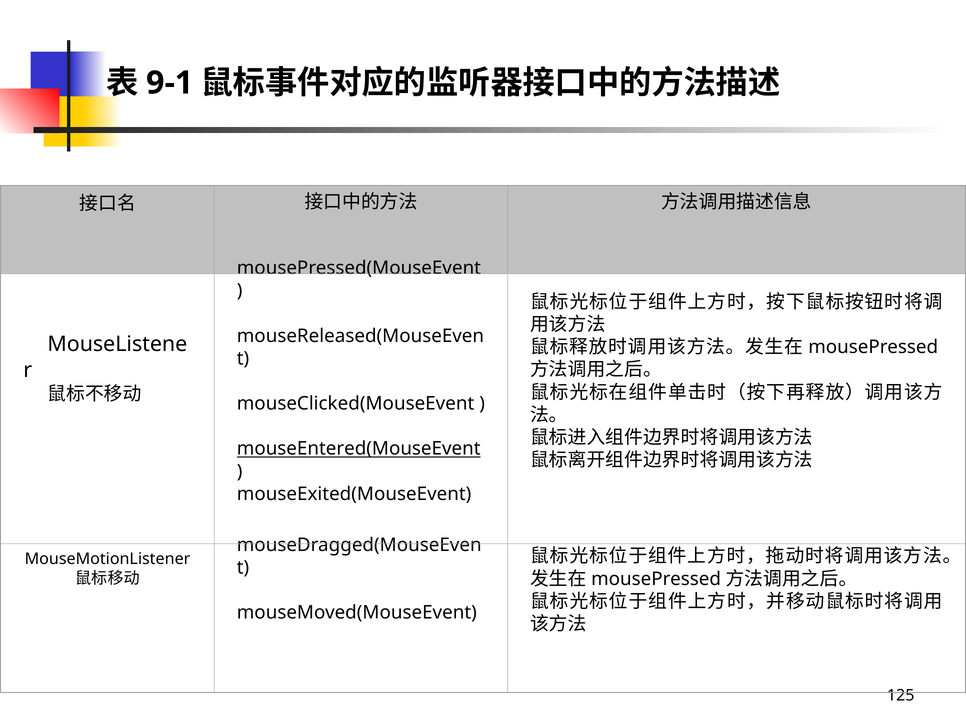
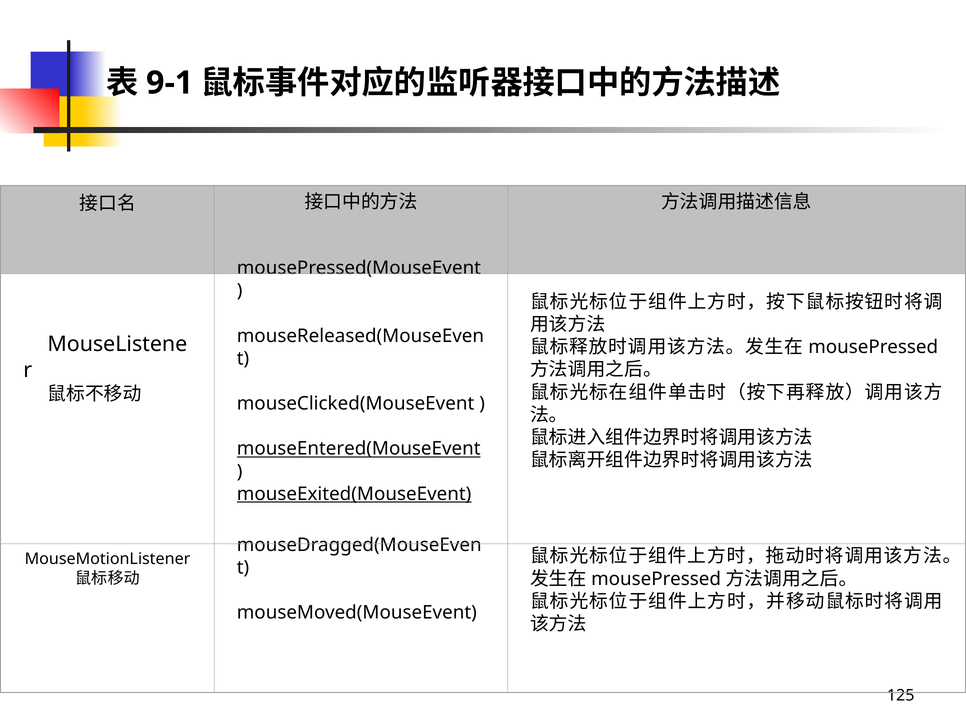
mouseExited(MouseEvent underline: none -> present (354, 494)
